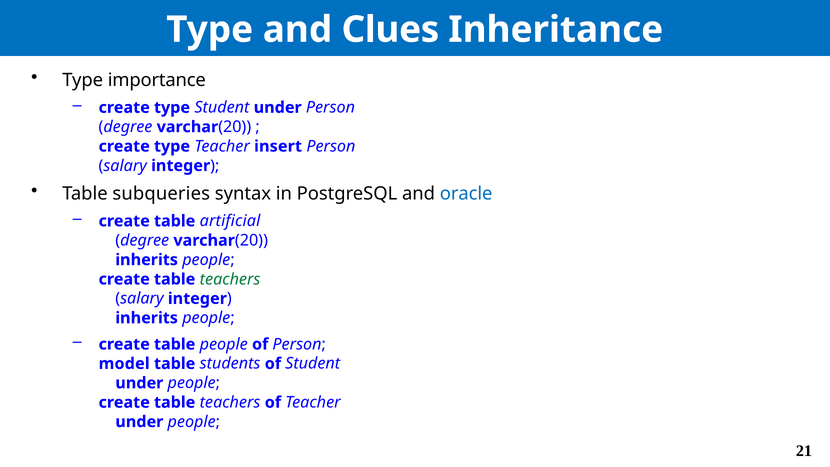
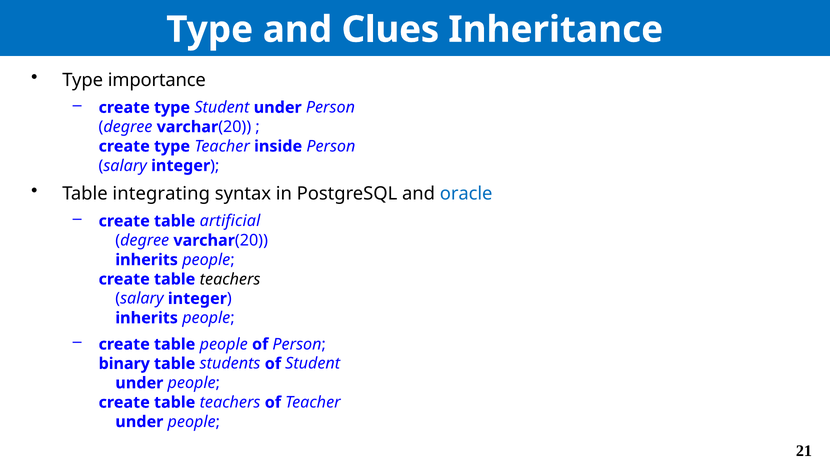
insert: insert -> inside (278, 146)
subqueries: subqueries -> integrating (161, 193)
teachers colour: green -> black (230, 279)
model: model -> binary (124, 364)
